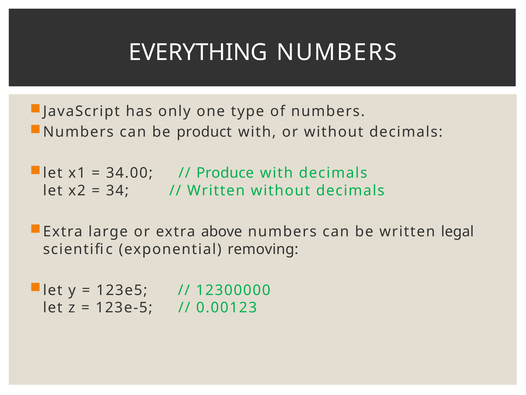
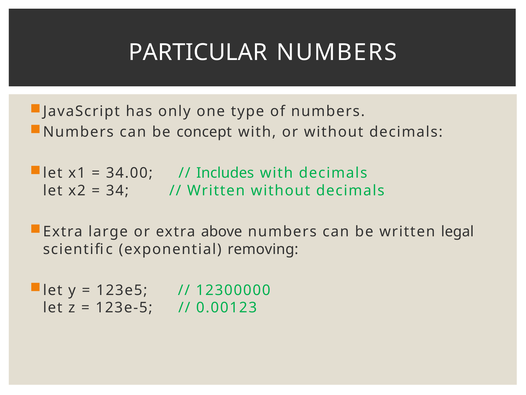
EVERYTHING: EVERYTHING -> PARTICULAR (198, 52)
product: product -> concept (204, 132)
Produce: Produce -> Includes (225, 173)
